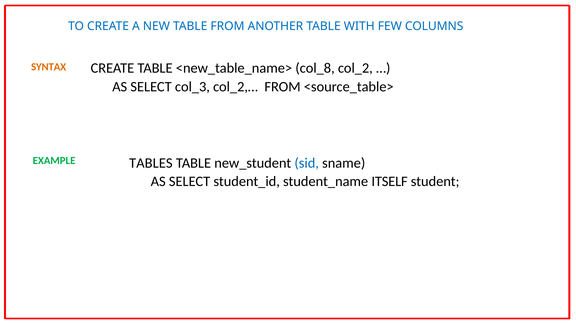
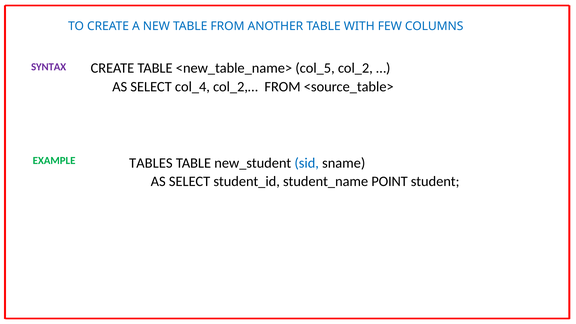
SYNTAX colour: orange -> purple (49, 67)
col_8: col_8 -> col_5 (315, 68)
col_3: col_3 -> col_4 (192, 87)
ITSELF: ITSELF -> POINT (390, 181)
